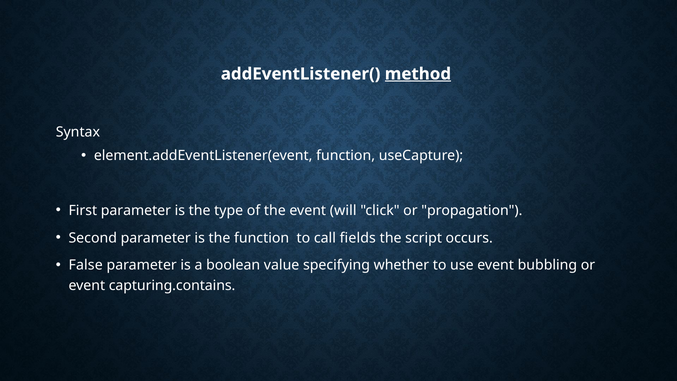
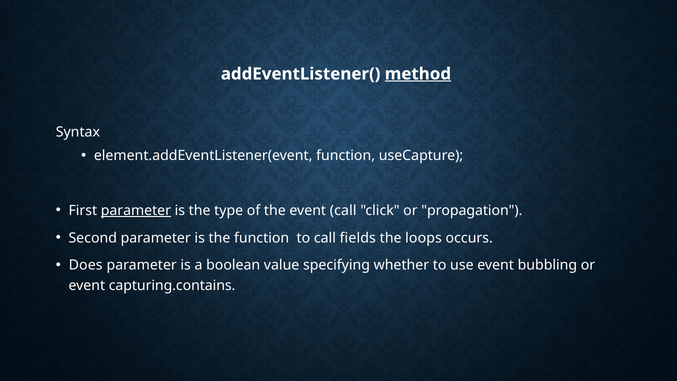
parameter underline: none -> present (136, 210)
event will: will -> call (343, 210)
script: script -> loops (424, 238)
False: False -> Does (86, 265)
